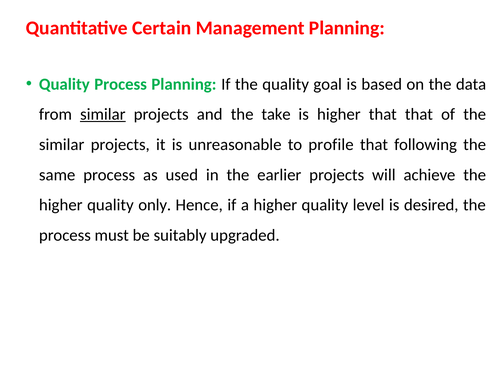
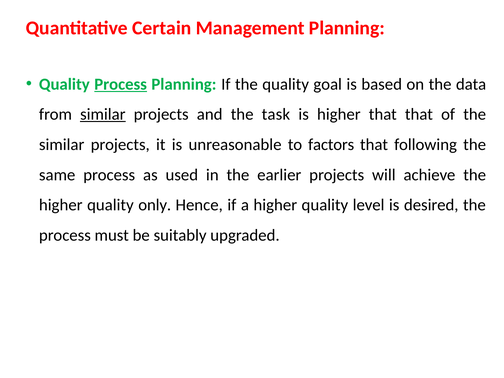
Process underline: none -> present (121, 84)
take: take -> task (276, 114)
profile: profile -> factors (331, 145)
